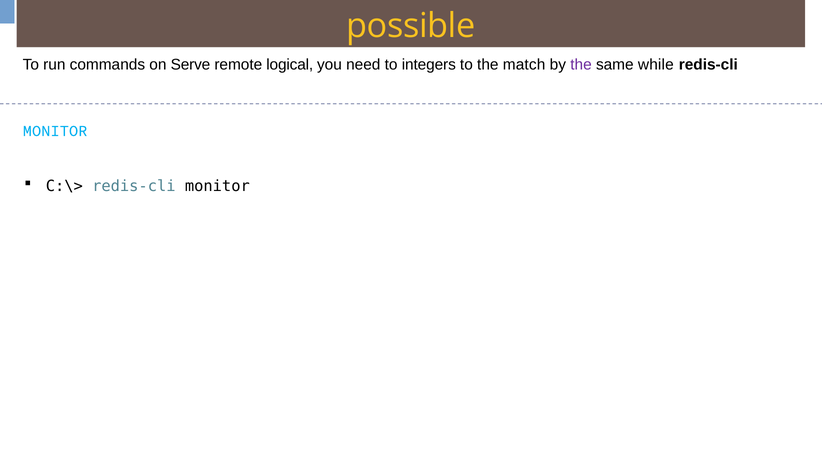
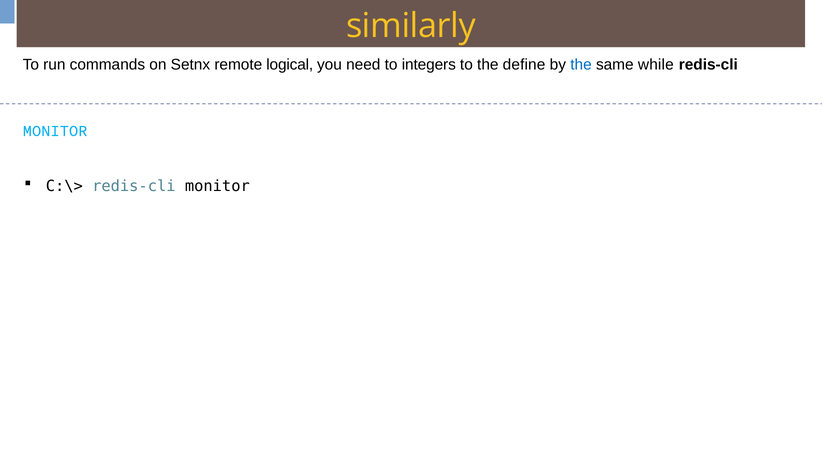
possible: possible -> similarly (411, 26)
Serve: Serve -> Setnx (190, 65)
match: match -> define (524, 65)
the colour: purple -> blue (581, 65)
